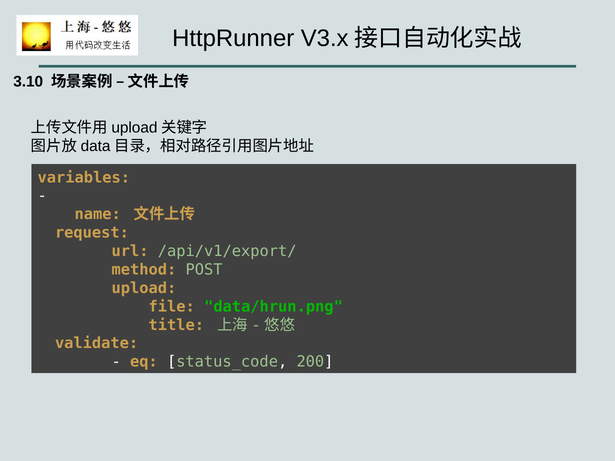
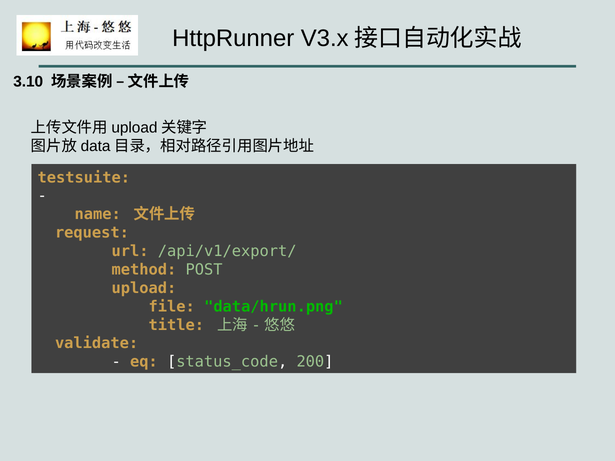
variables: variables -> testsuite (84, 178)
